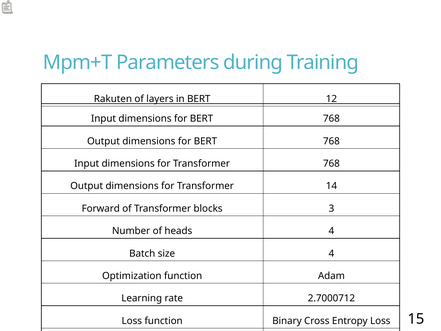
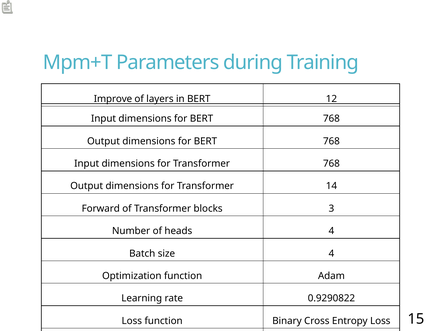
Rakuten: Rakuten -> Improve (113, 99)
2.7000712: 2.7000712 -> 0.9290822 (331, 298)
